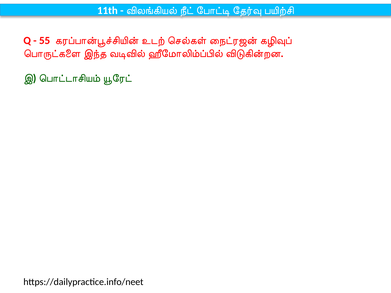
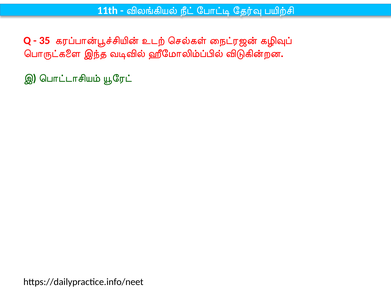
55: 55 -> 35 (45, 40)
